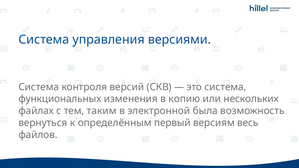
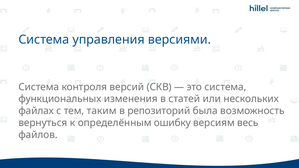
копию: копию -> статей (184, 99)
электронной: электронной -> репозиторий (159, 111)
первый: первый -> ошибку (172, 123)
